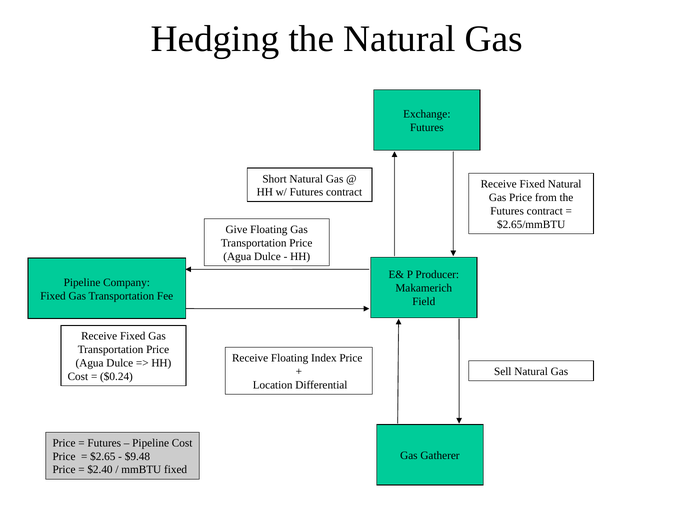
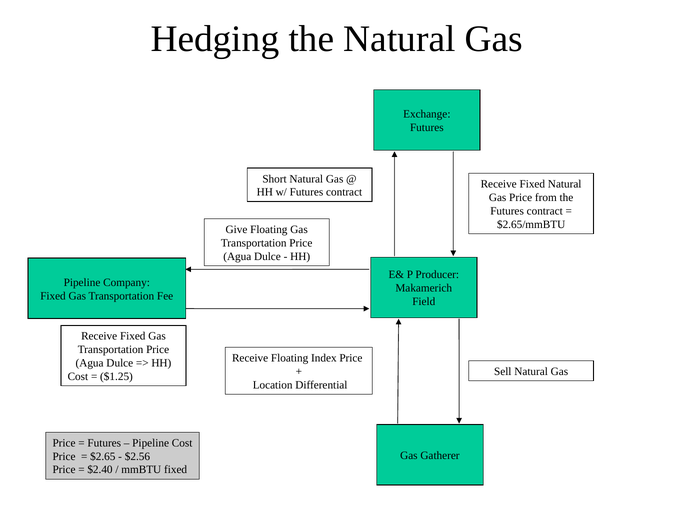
$0.24: $0.24 -> $1.25 (116, 377)
$9.48: $9.48 -> $2.56 (137, 457)
